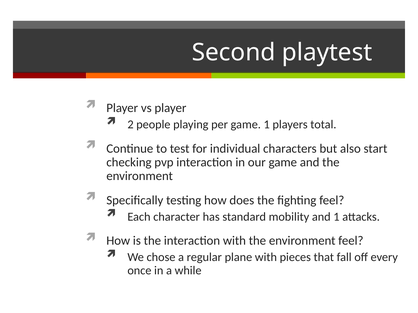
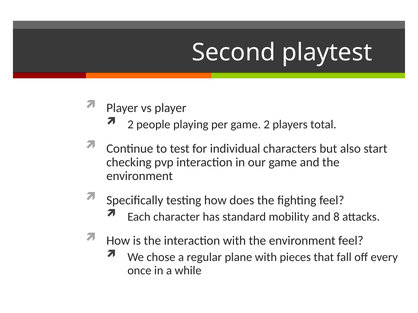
game 1: 1 -> 2 (267, 125)
and 1: 1 -> 8 (336, 217)
